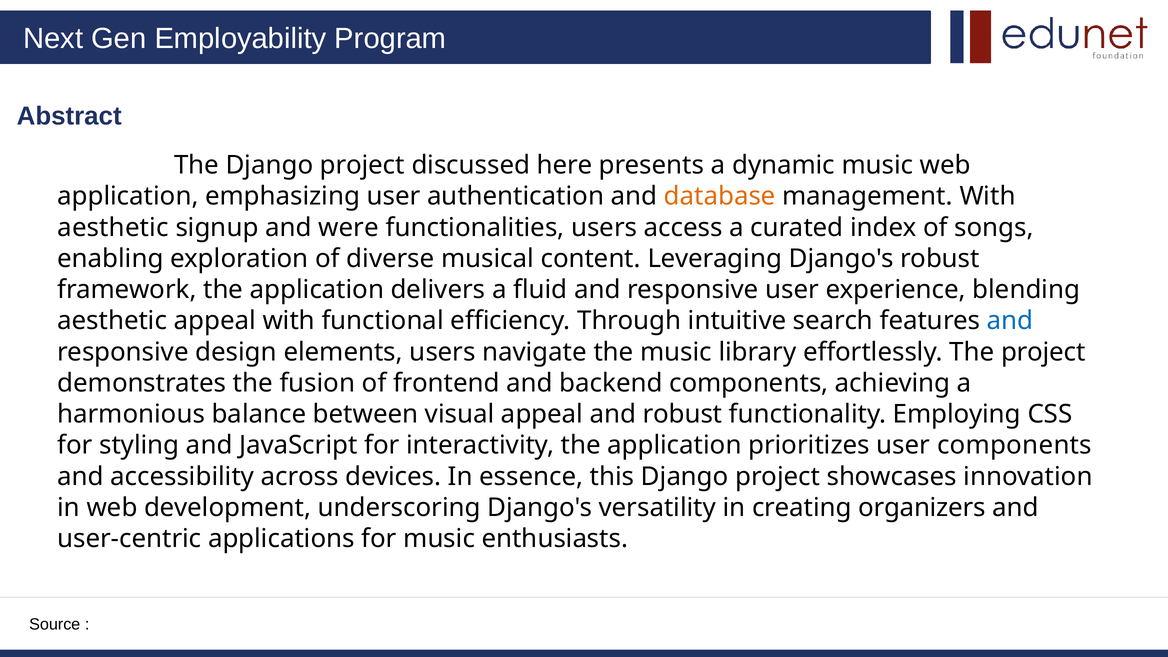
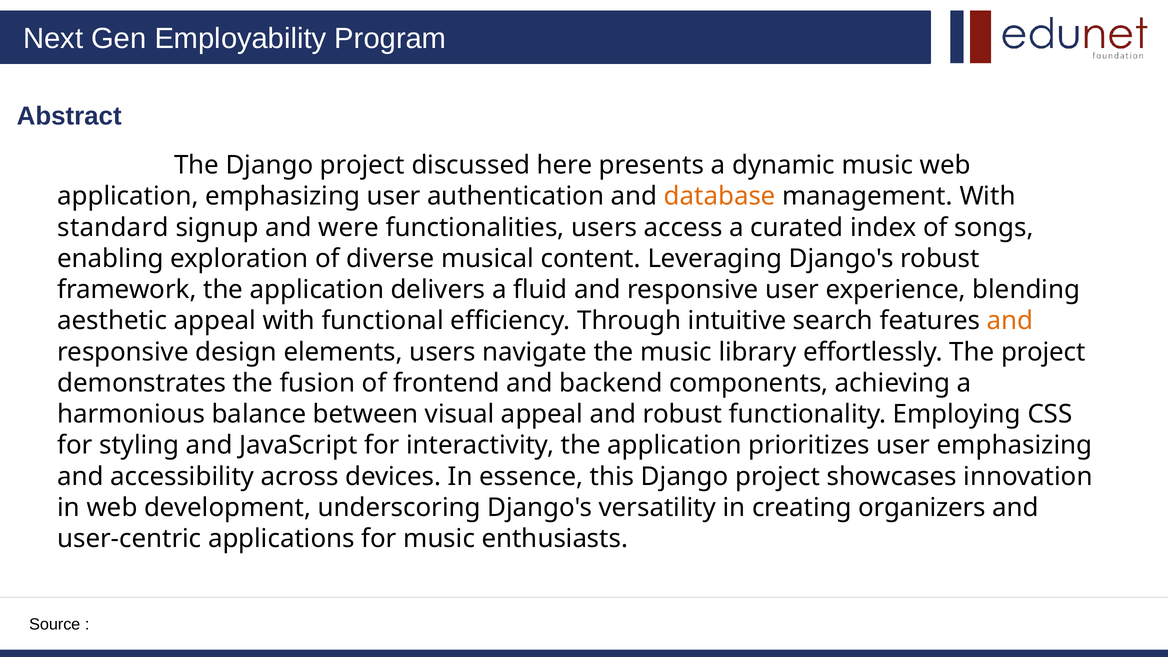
aesthetic: aesthetic -> standard (113, 228)
and colour: blue -> orange (1010, 321)
user components: components -> emphasizing (1015, 445)
